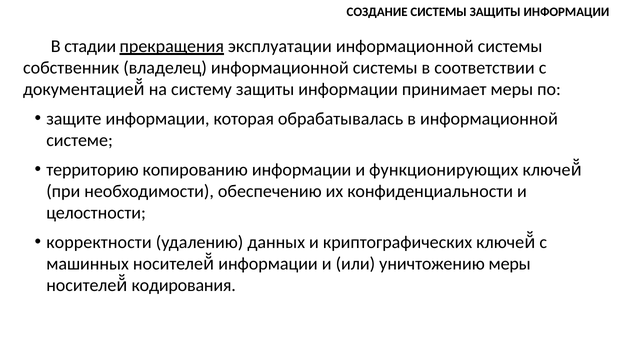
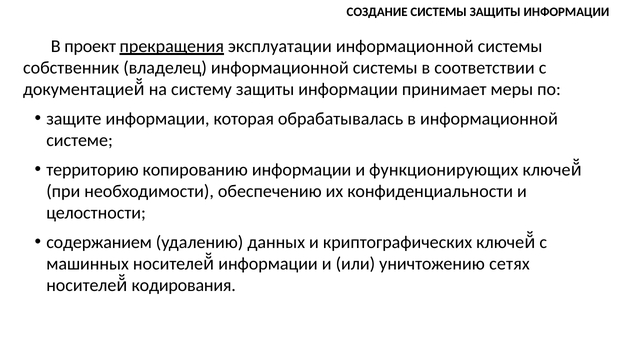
стадии: стадии -> проект (90, 46)
корректности: корректности -> содержанием (99, 243)
уничтожению меры: меры -> сетях (509, 264)
